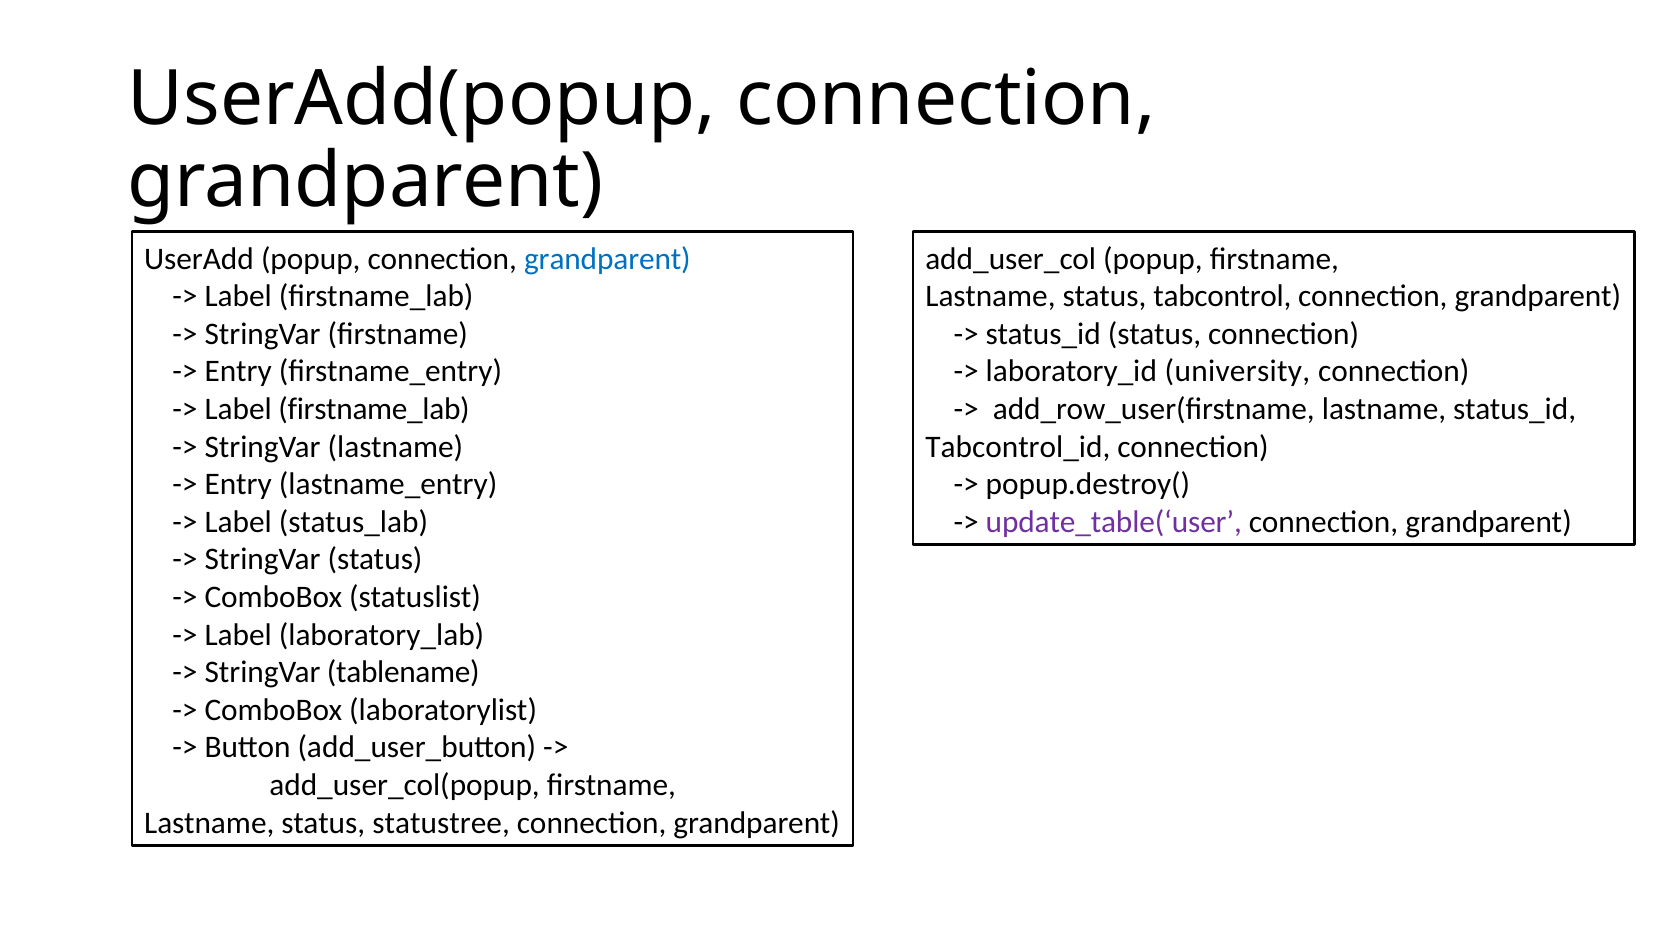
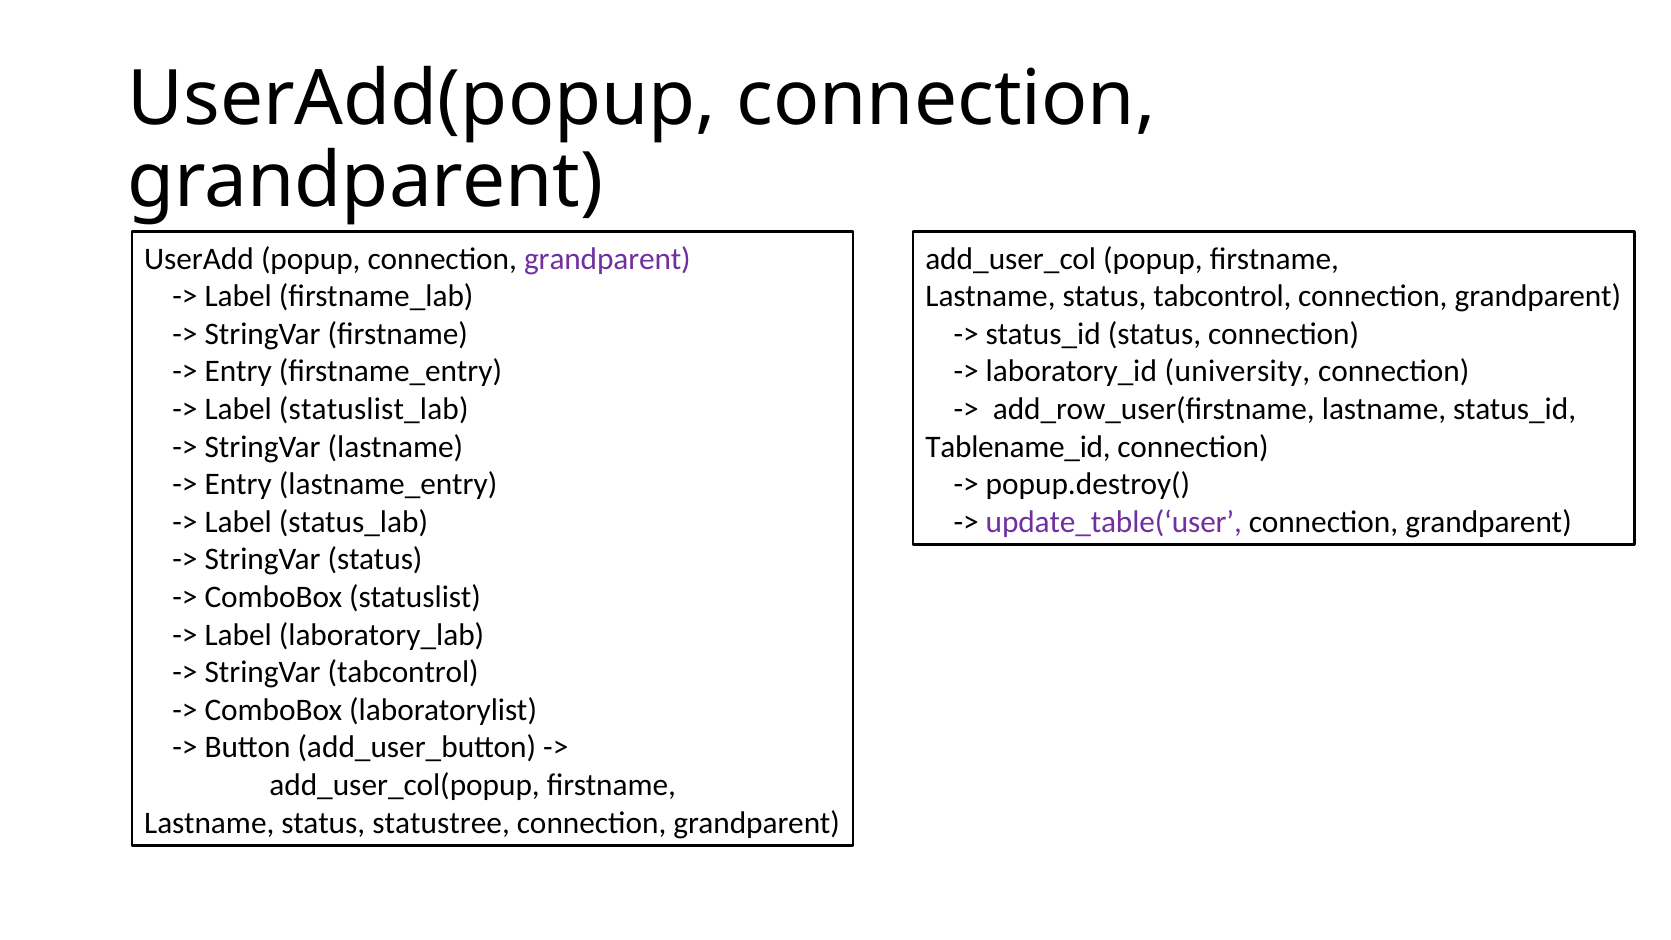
grandparent colour: blue -> purple (607, 259)
firstname_lab: firstname_lab -> statuslist_lab (374, 409)
Tabcontrol_id: Tabcontrol_id -> Tablename_id (1018, 447)
StringVar tablename: tablename -> tabcontrol (403, 672)
